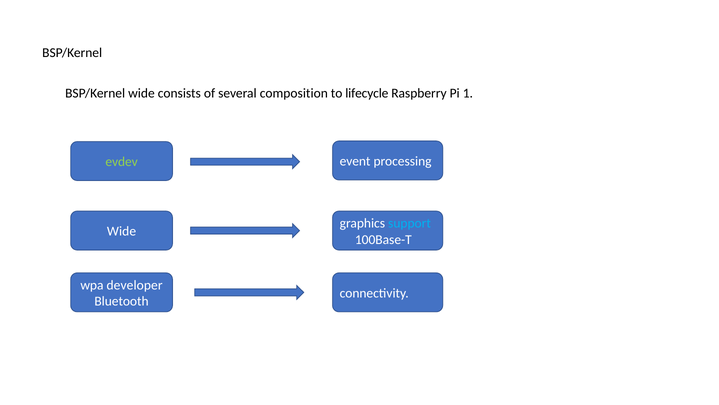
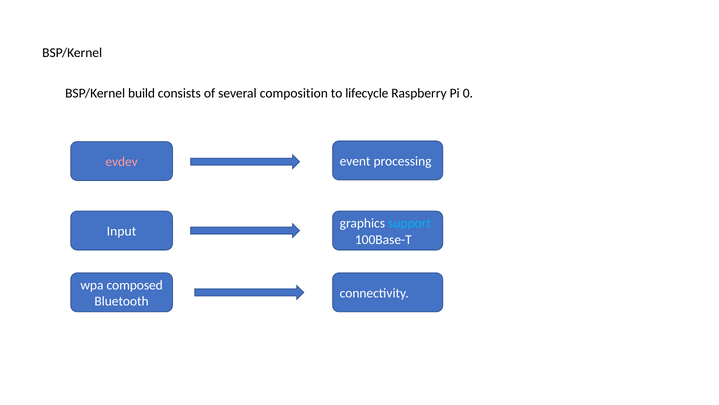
BSP/Kernel wide: wide -> build (142, 93)
1: 1 -> 0 (468, 93)
evdev colour: light green -> pink (122, 162)
Wide: Wide -> Input (122, 231)
developer: developer -> composed (135, 285)
